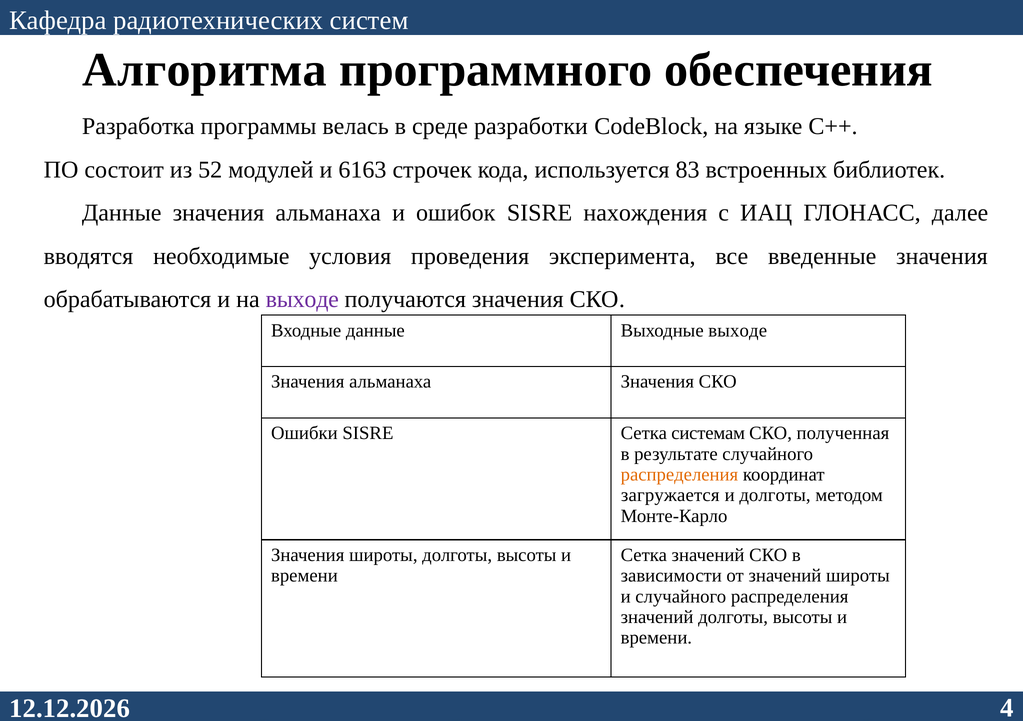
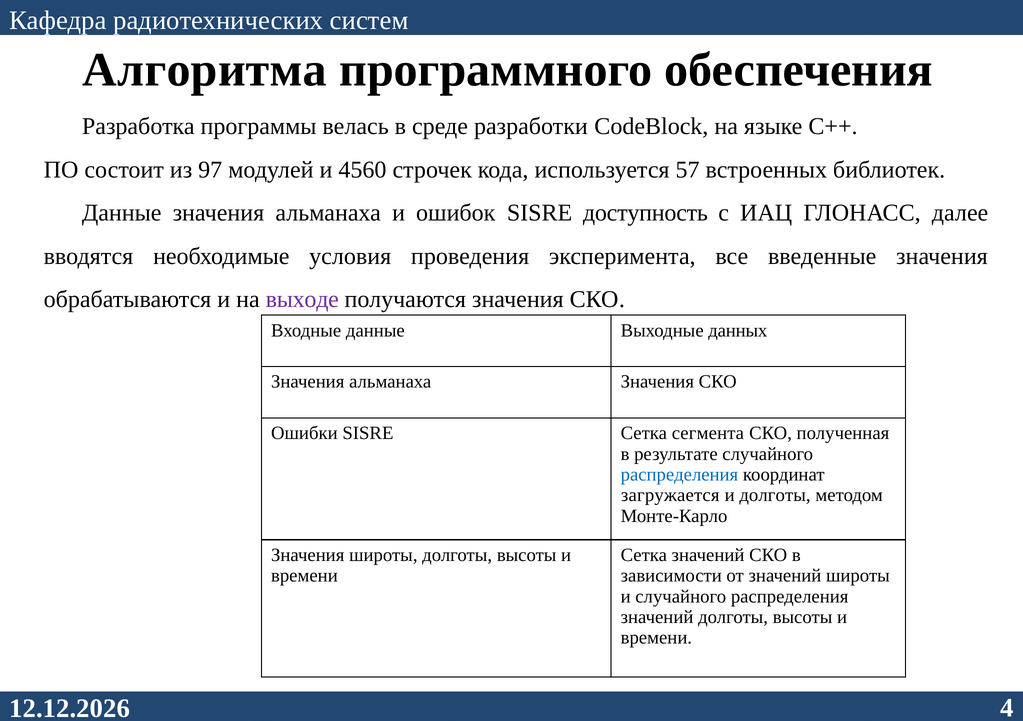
52: 52 -> 97 (210, 170)
6163: 6163 -> 4560 (362, 170)
83: 83 -> 57 (688, 170)
нахождения: нахождения -> доступность (645, 213)
Выходные выходе: выходе -> данных (738, 331)
системам: системам -> сегмента (708, 434)
распределения colour: orange -> blue (679, 475)
